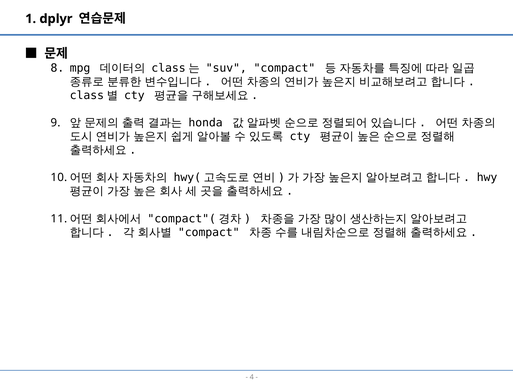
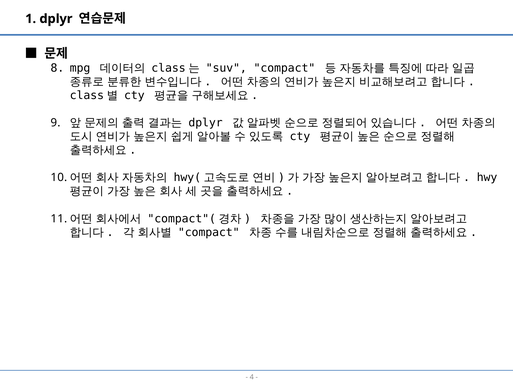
honda: honda -> dplyr (206, 123)
